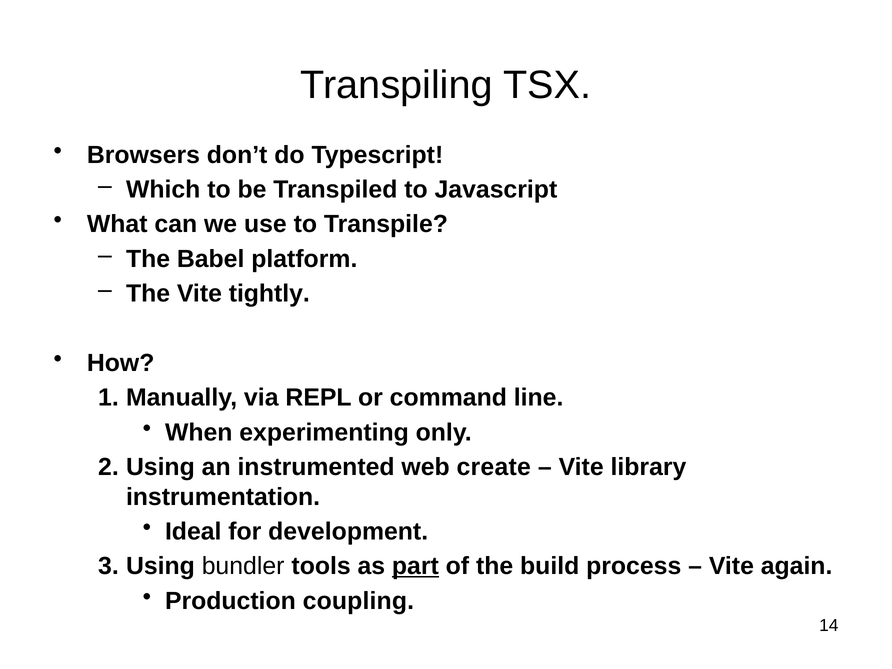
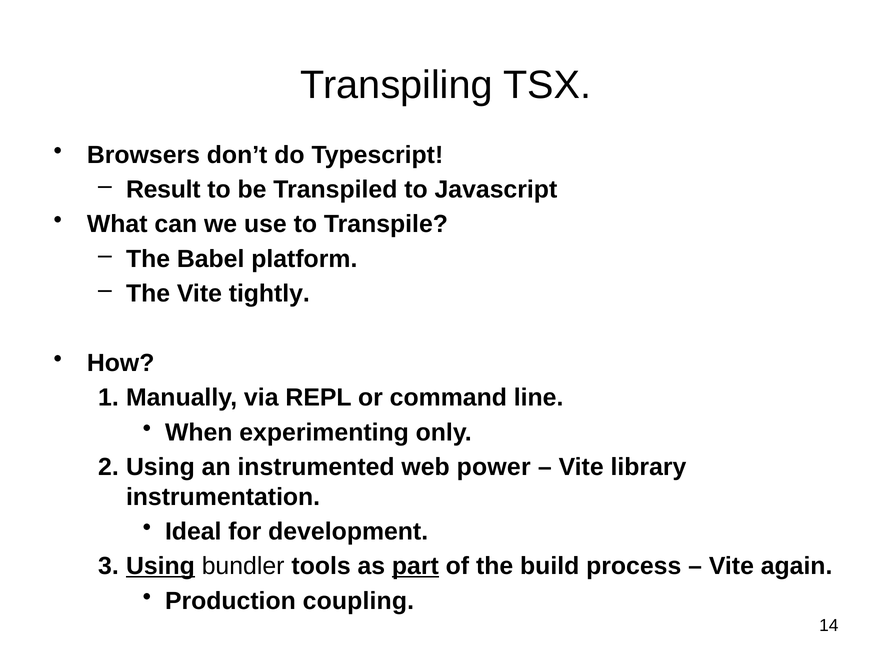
Which: Which -> Result (163, 190)
create: create -> power (494, 467)
Using underline: none -> present (160, 566)
